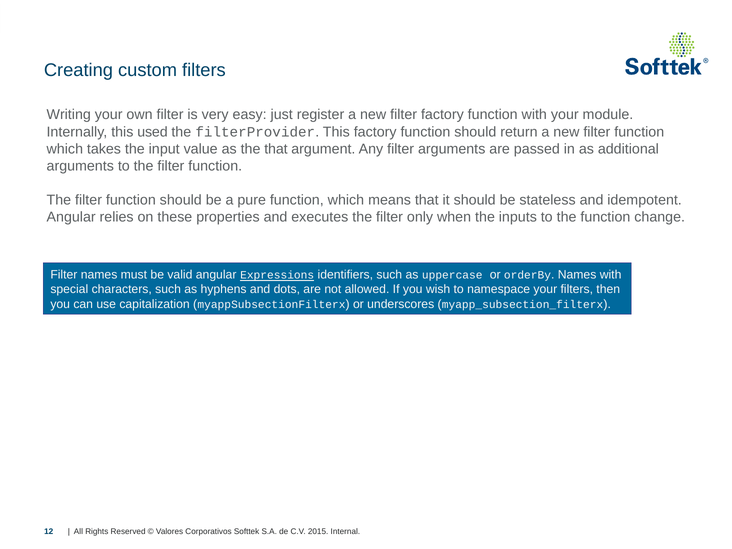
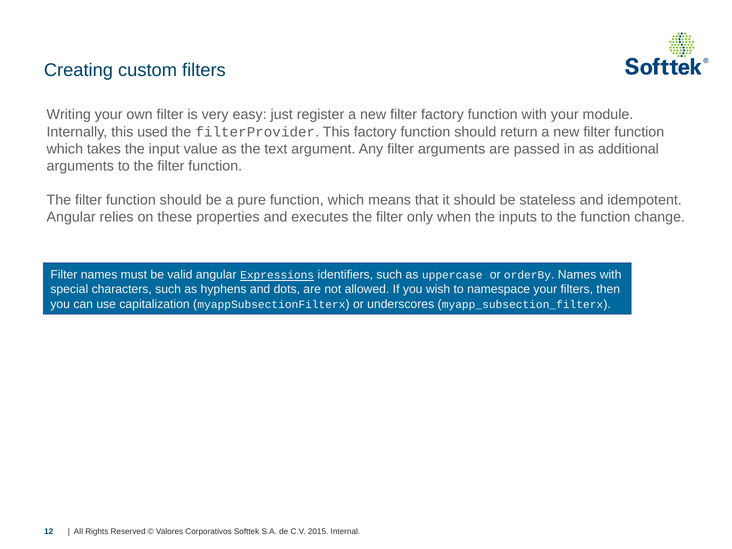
the that: that -> text (276, 149)
